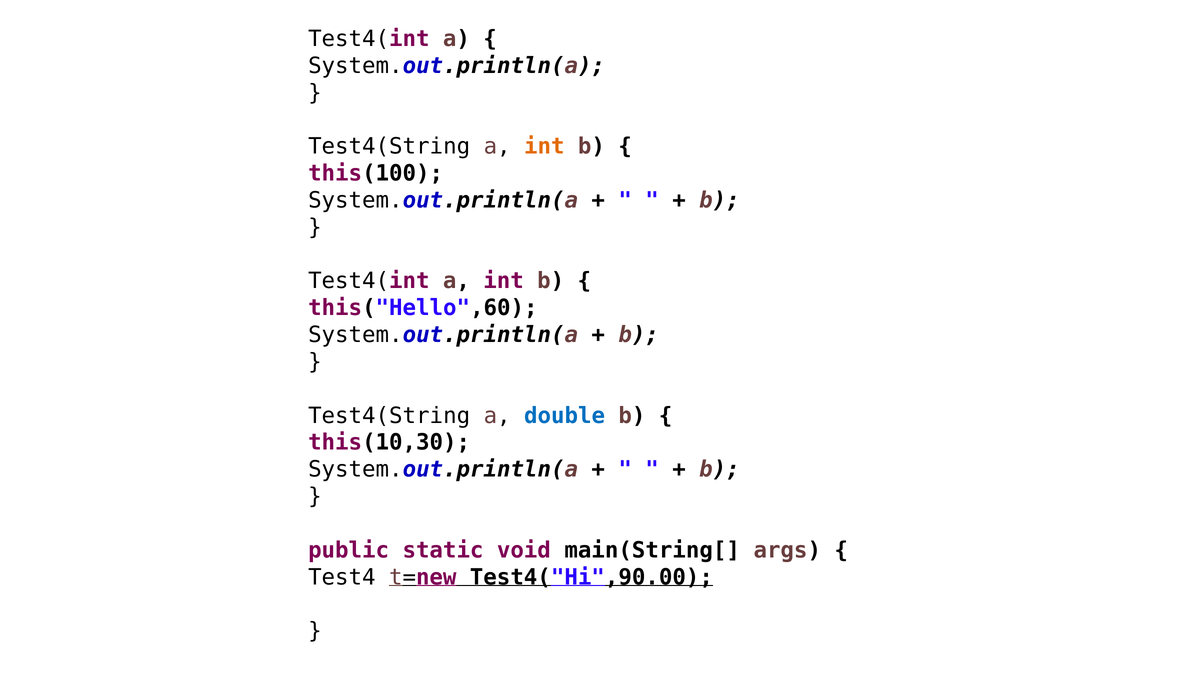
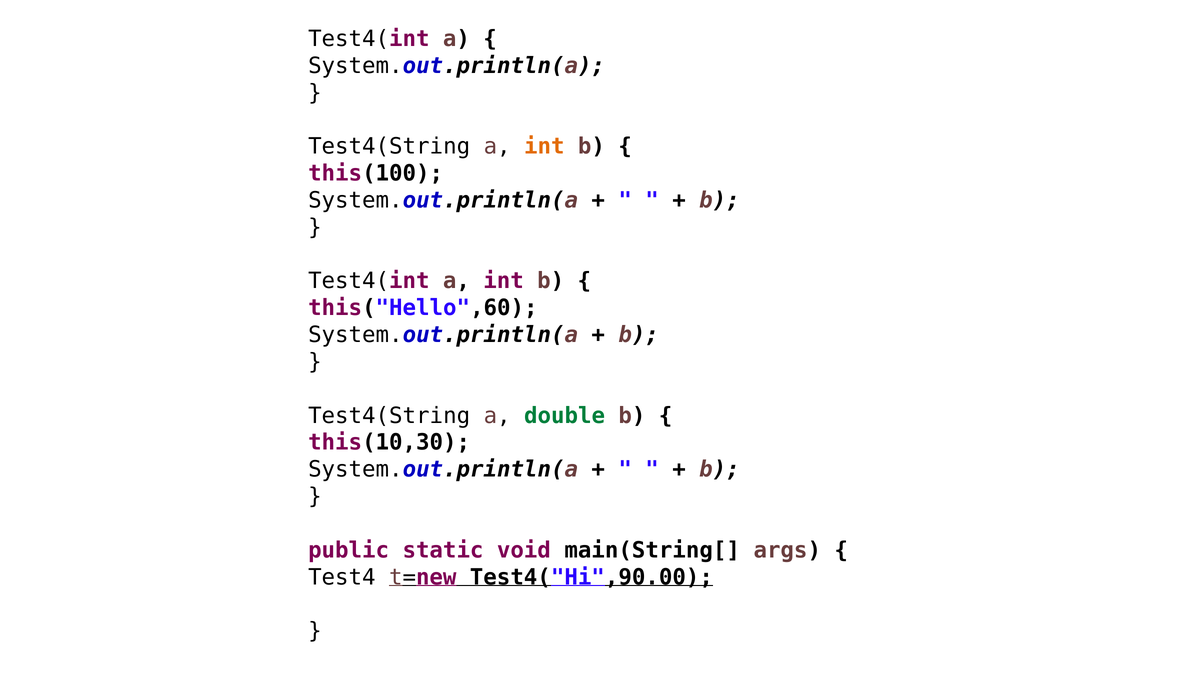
double colour: blue -> green (565, 416)
